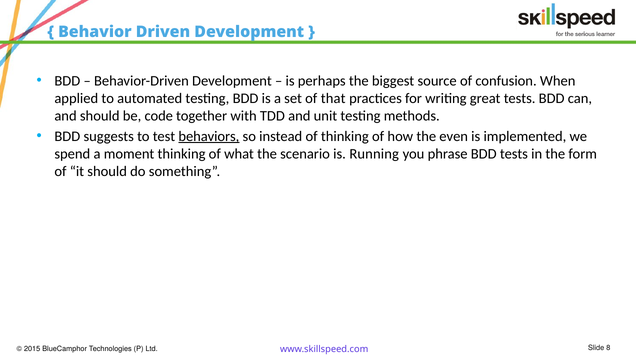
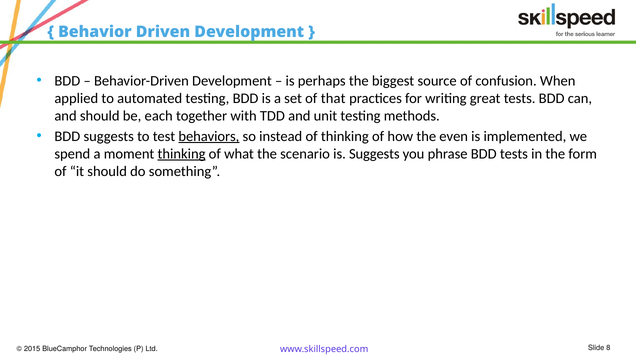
code: code -> each (159, 116)
thinking underline: none -> present (182, 154)
is Running: Running -> Suggests (374, 154)
